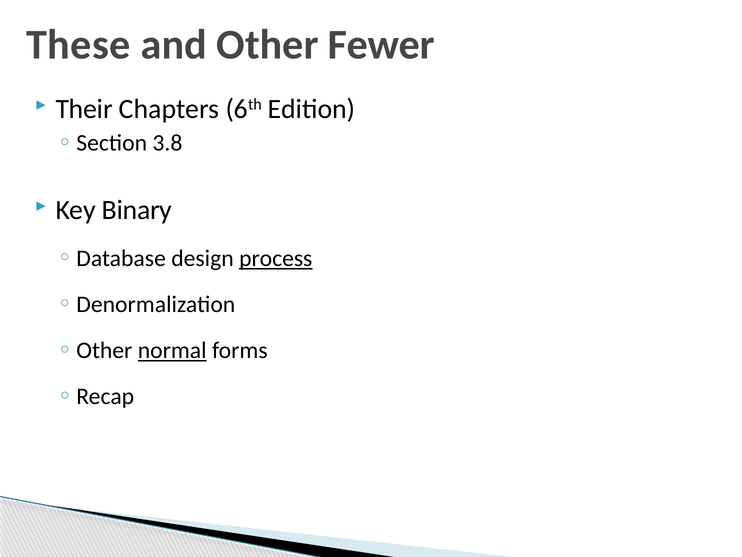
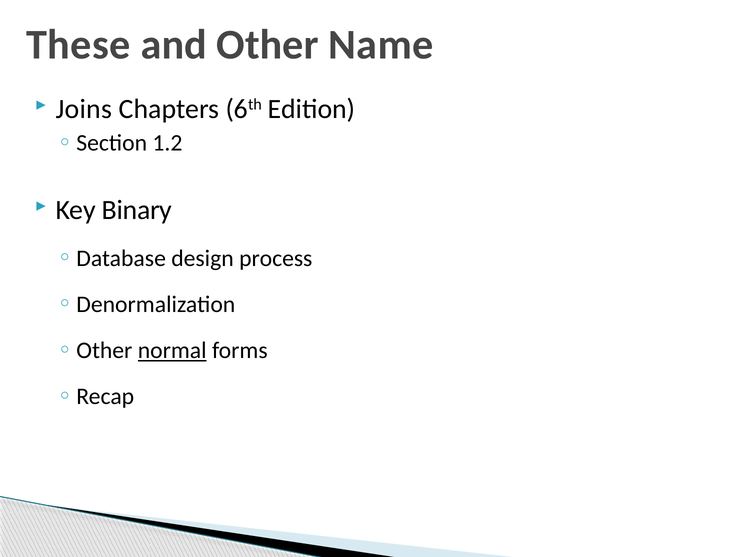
Fewer: Fewer -> Name (381, 45)
Their: Their -> Joins (84, 109)
3.8: 3.8 -> 1.2 (167, 143)
process underline: present -> none (276, 258)
